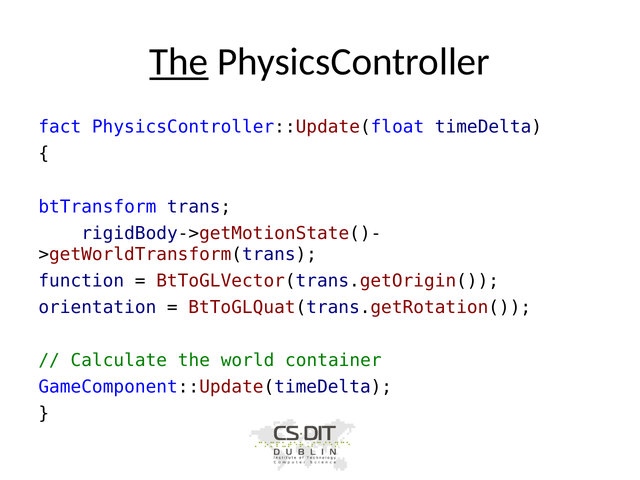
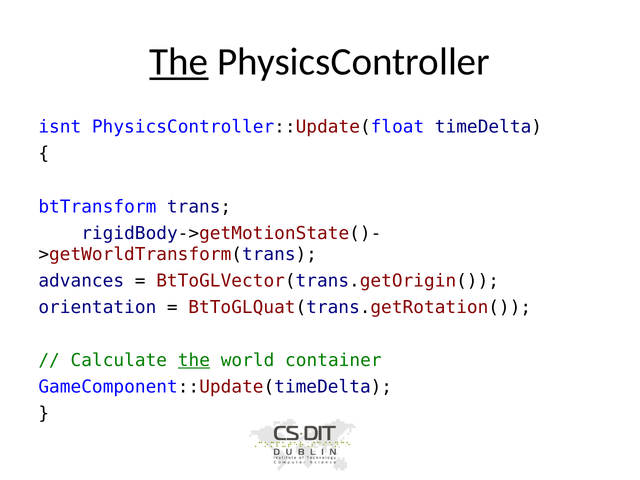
fact: fact -> isnt (60, 127)
function: function -> advances (81, 281)
the underline: none -> present (194, 361)
